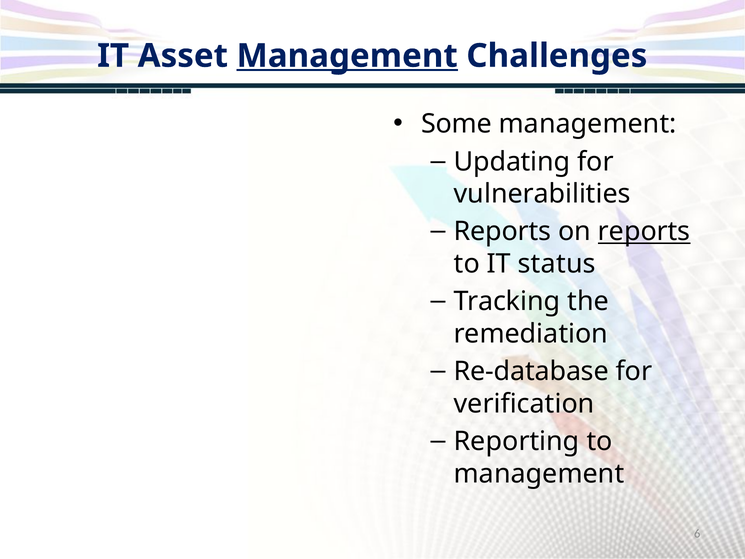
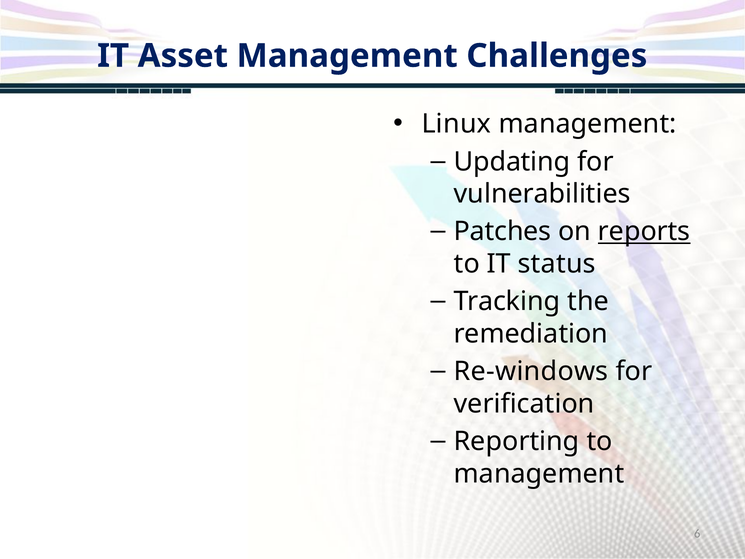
Management underline: present -> none (347, 56)
Some: Some -> Linux (456, 124)
Reports: Reports -> Patches (503, 231)
Re-database: Re-database -> Re-windows (531, 371)
